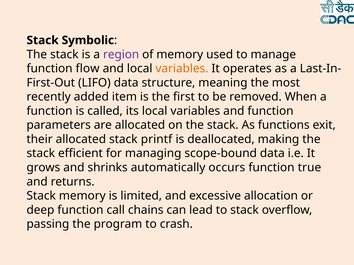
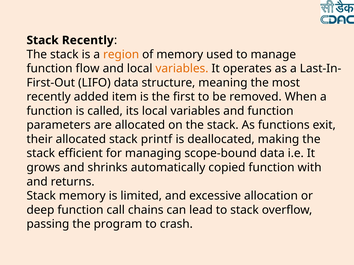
Stack Symbolic: Symbolic -> Recently (88, 40)
region colour: purple -> orange (121, 55)
occurs: occurs -> copied (227, 168)
true: true -> with (310, 168)
